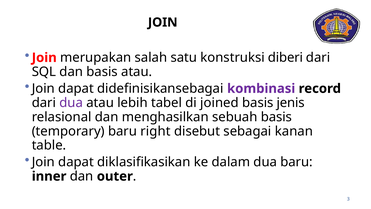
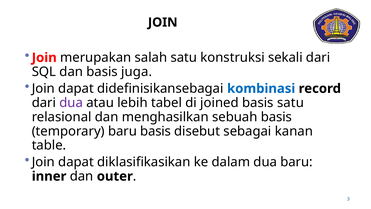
diberi: diberi -> sekali (285, 58)
basis atau: atau -> juga (137, 72)
kombinasi colour: purple -> blue (261, 88)
basis jenis: jenis -> satu (291, 103)
baru right: right -> basis (156, 131)
